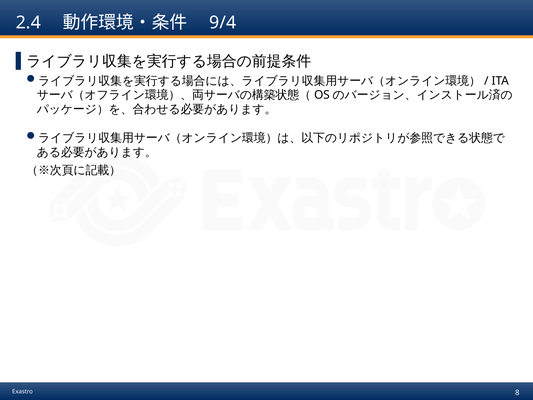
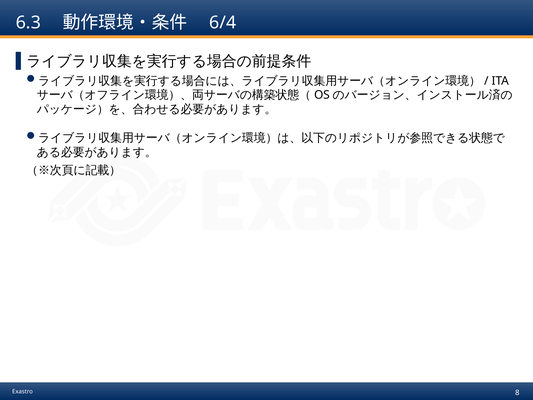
2.4: 2.4 -> 6.3 (28, 23)
9/4: 9/4 -> 6/4 (223, 23)
